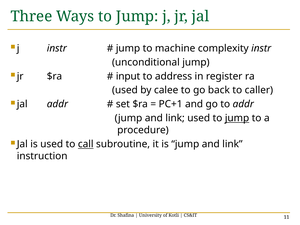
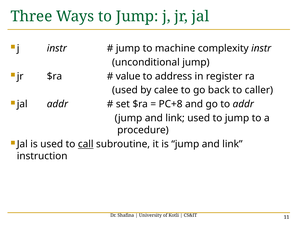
input: input -> value (128, 76)
PC+1: PC+1 -> PC+8 (171, 104)
jump underline: present -> none (237, 118)
